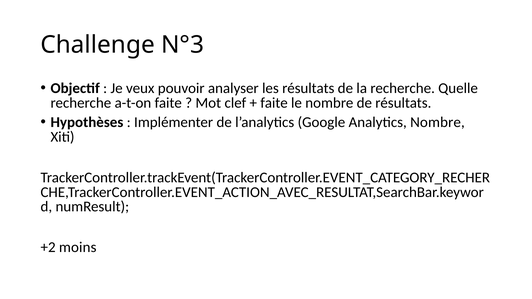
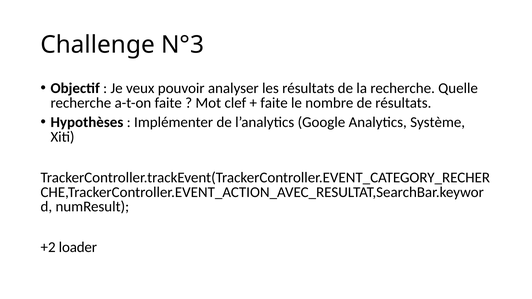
Analytics Nombre: Nombre -> Système (438, 122)
moins: moins -> loader (78, 248)
